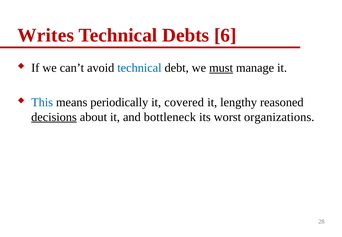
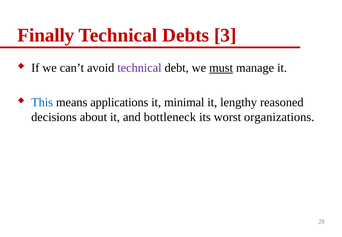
Writes: Writes -> Finally (46, 35)
6: 6 -> 3 (225, 35)
technical colour: blue -> purple (139, 68)
periodically: periodically -> applications (119, 102)
covered: covered -> minimal (184, 102)
decisions underline: present -> none (54, 117)
